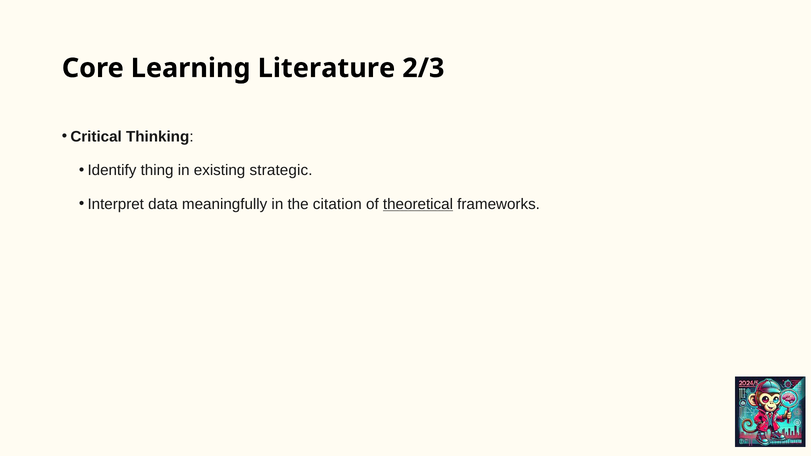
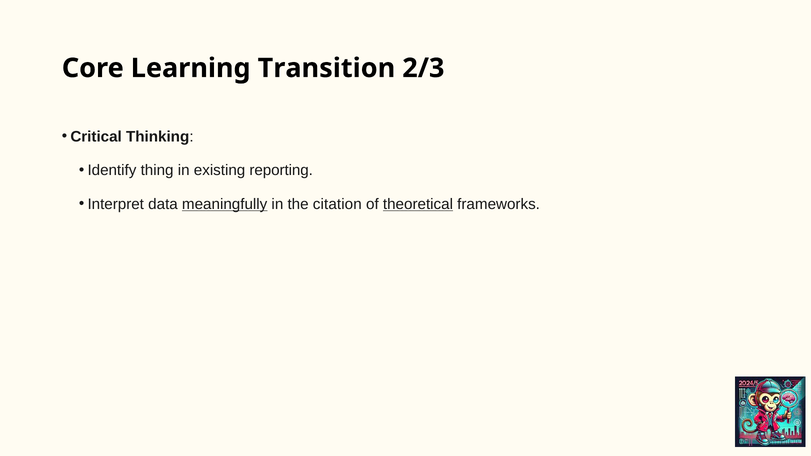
Literature: Literature -> Transition (326, 68)
strategic: strategic -> reporting (281, 170)
meaningfully underline: none -> present (225, 204)
